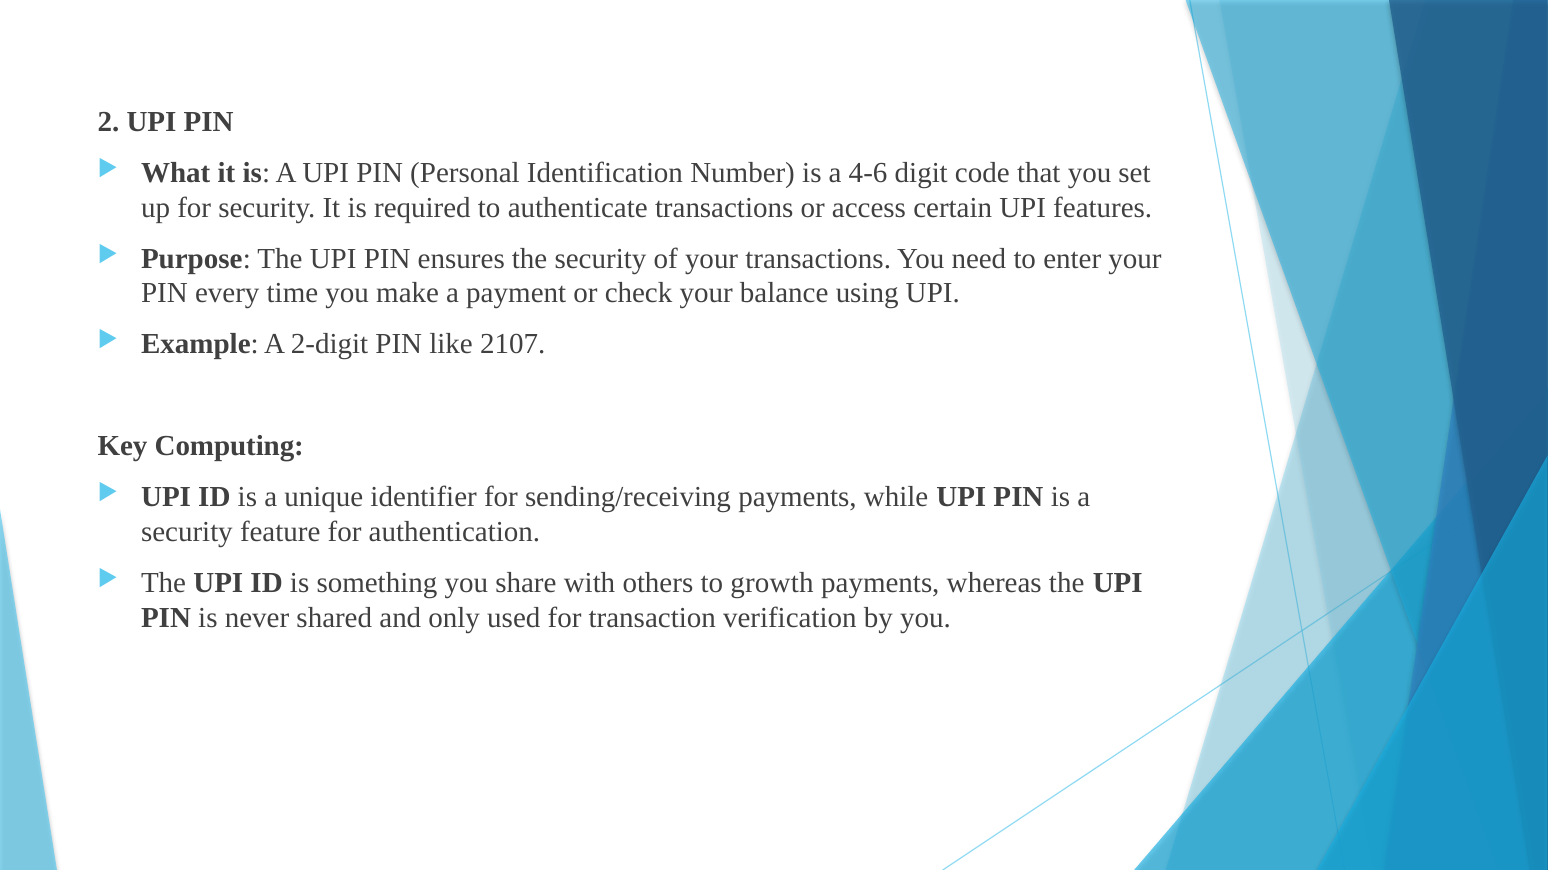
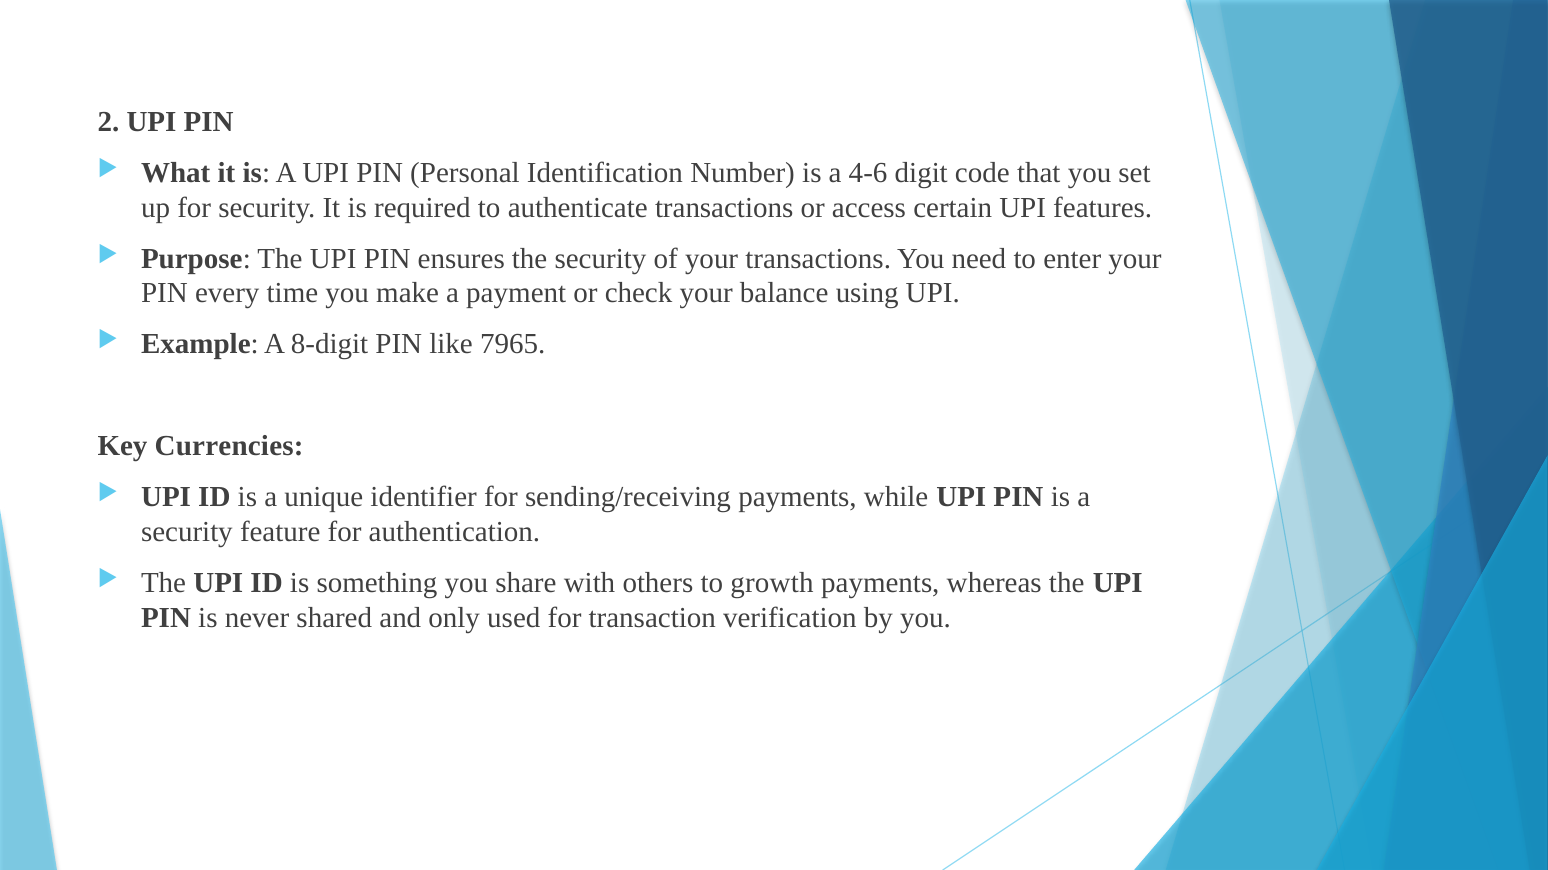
2-digit: 2-digit -> 8-digit (330, 345)
2107: 2107 -> 7965 (513, 345)
Computing: Computing -> Currencies (229, 446)
